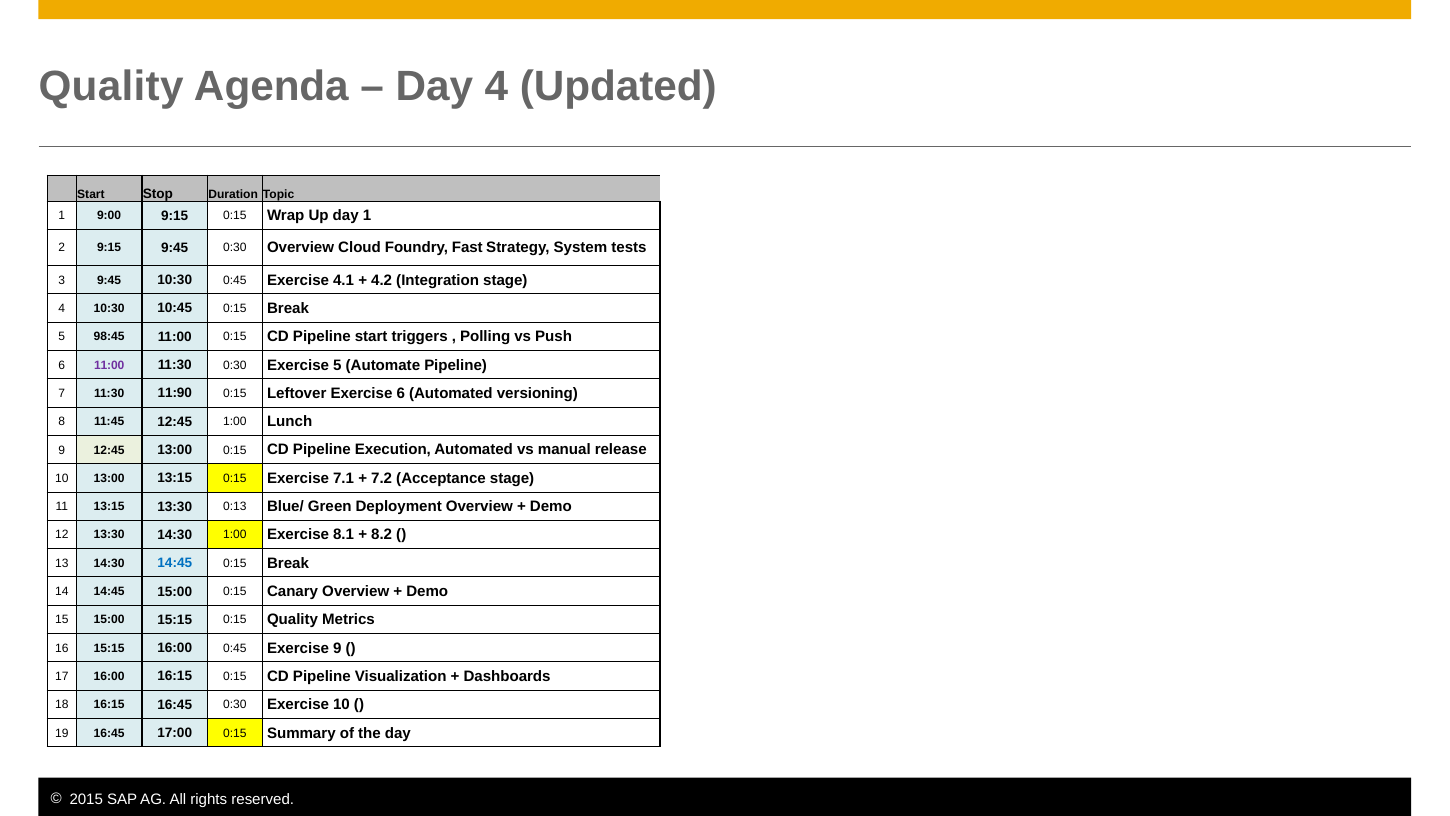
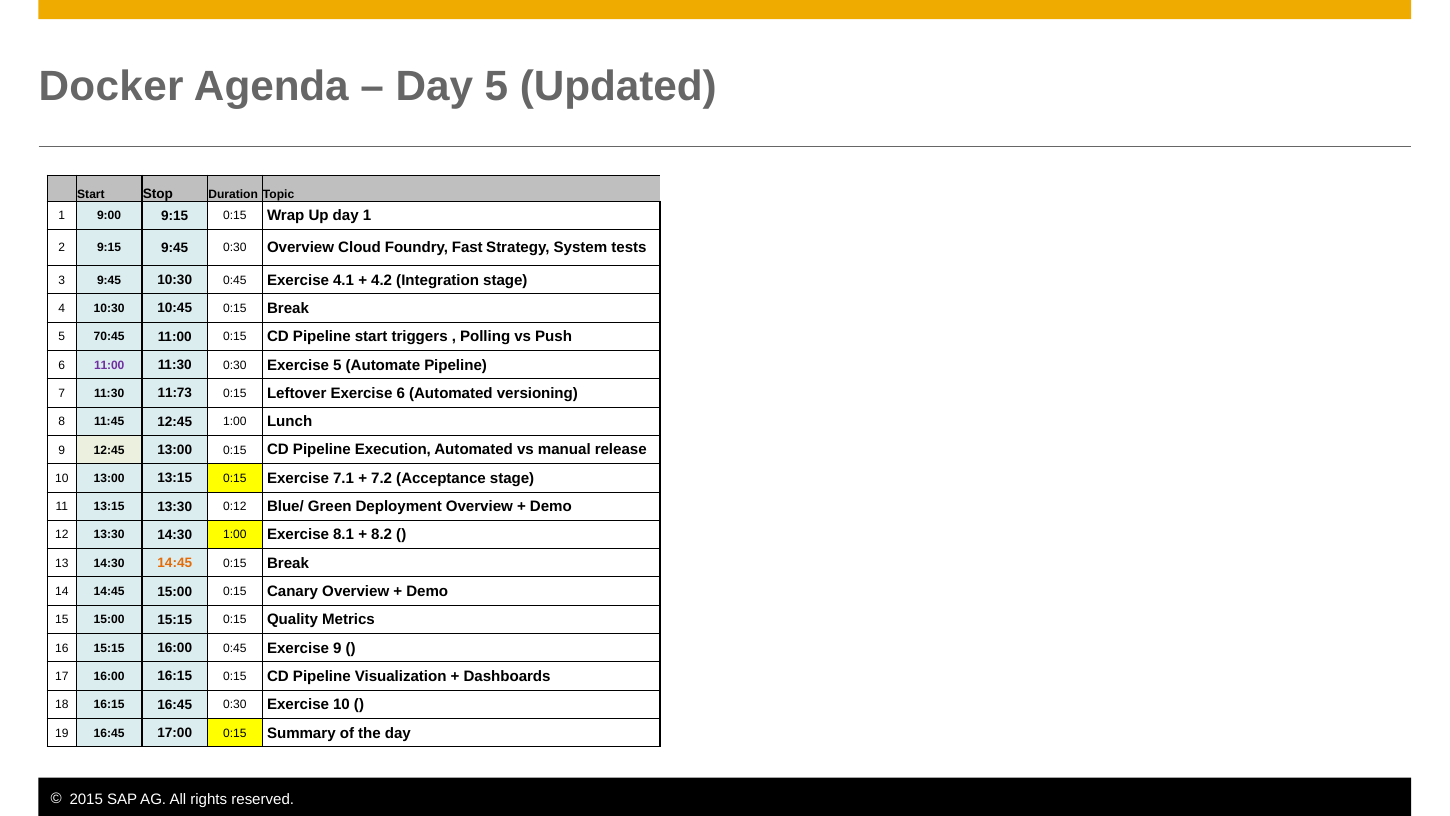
Quality: Quality -> Docker (111, 86)
Day 4: 4 -> 5 (496, 86)
98:45: 98:45 -> 70:45 (109, 337)
11:90: 11:90 -> 11:73 (175, 393)
0:13: 0:13 -> 0:12 (235, 506)
14:45 colour: blue -> orange (175, 563)
